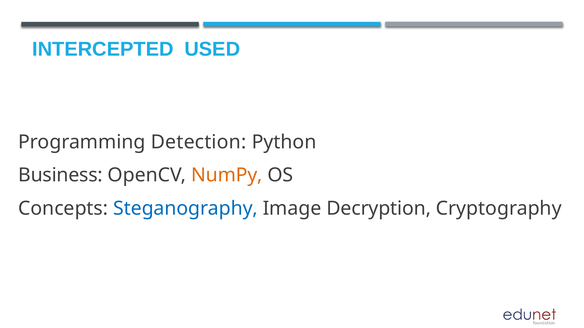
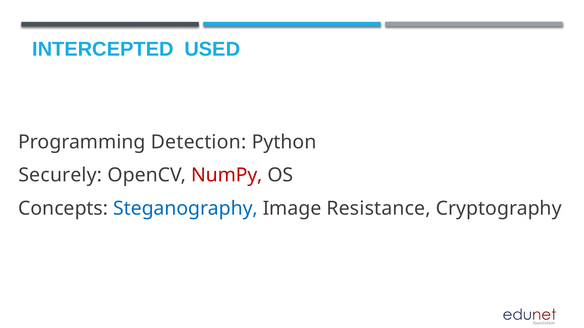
Business: Business -> Securely (60, 175)
NumPy colour: orange -> red (227, 175)
Decryption: Decryption -> Resistance (379, 209)
